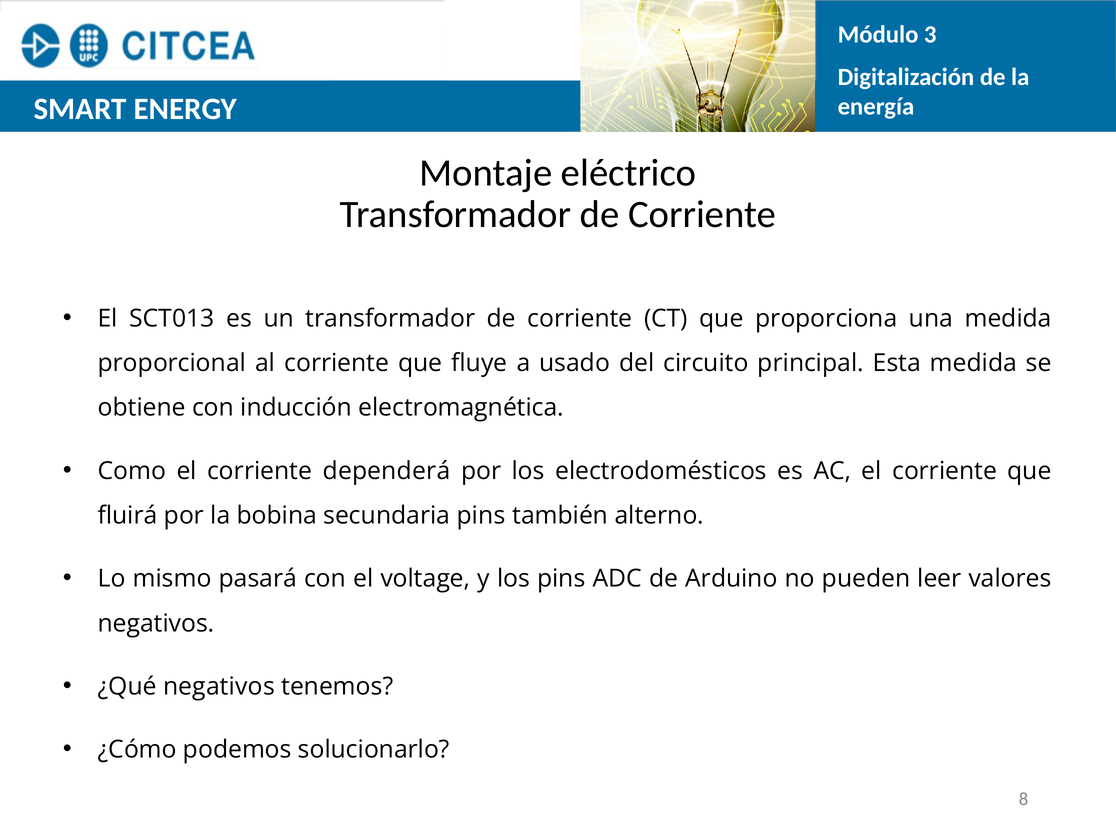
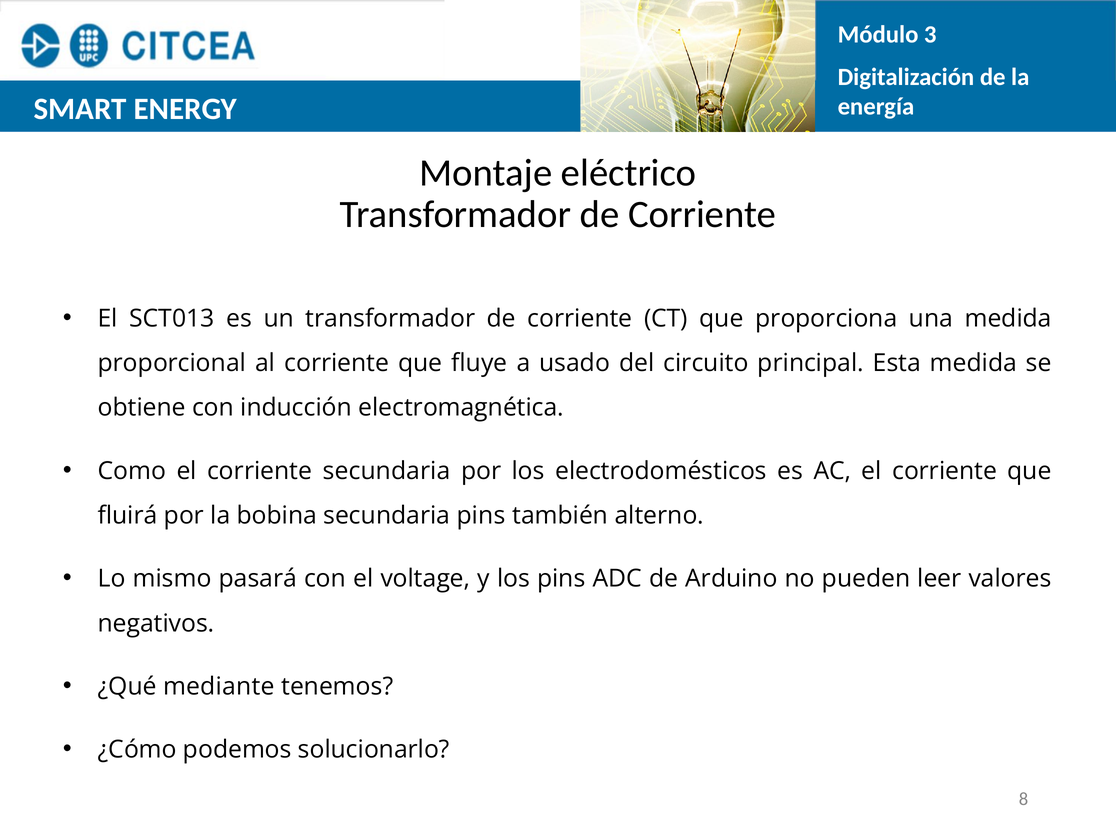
corriente dependerá: dependerá -> secundaria (387, 471)
¿Qué negativos: negativos -> mediante (219, 687)
